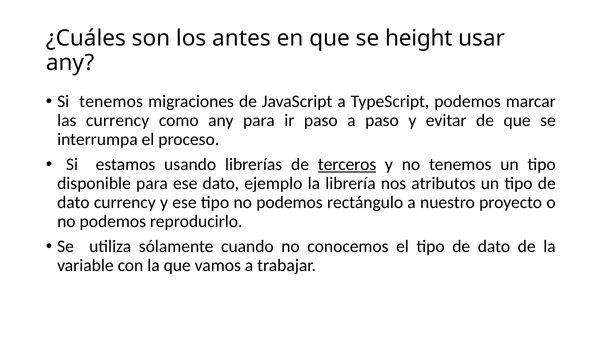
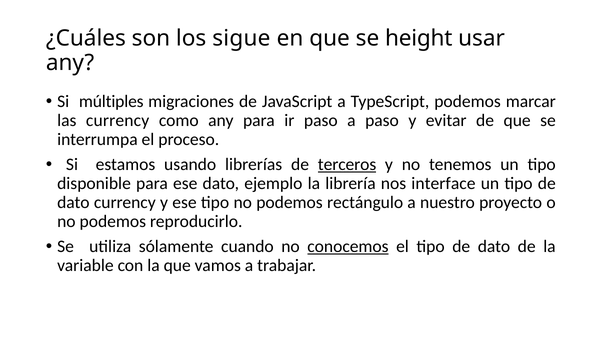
antes: antes -> sigue (241, 38)
Si tenemos: tenemos -> múltiples (111, 102)
atributos: atributos -> interface (443, 184)
conocemos underline: none -> present (348, 247)
